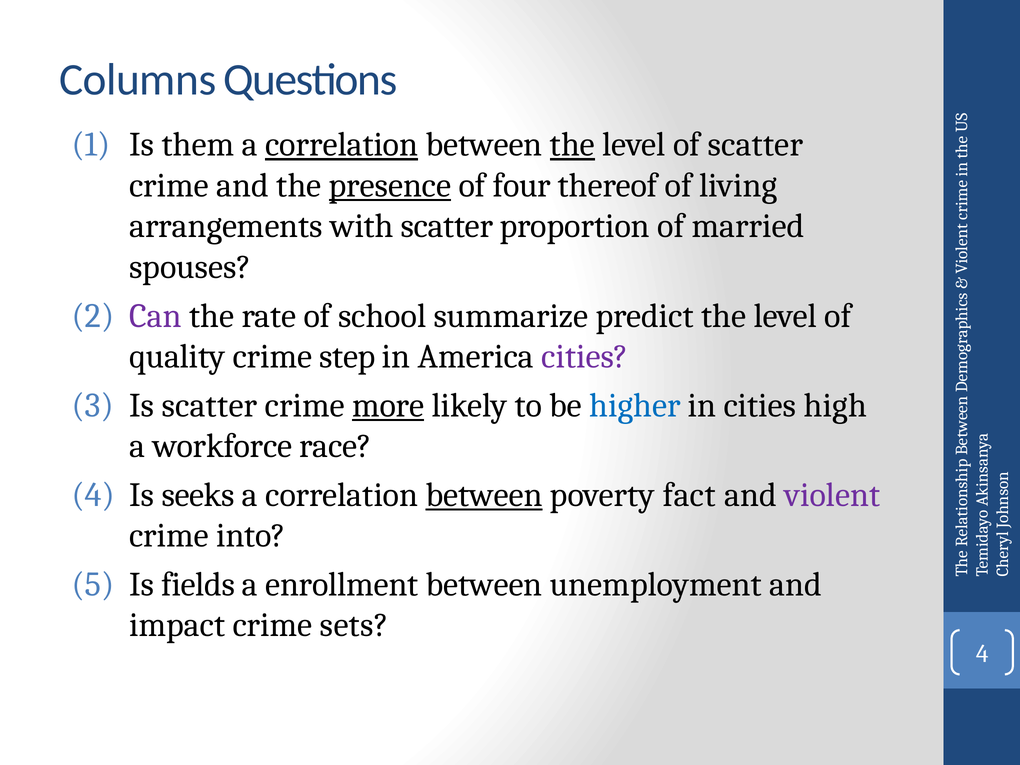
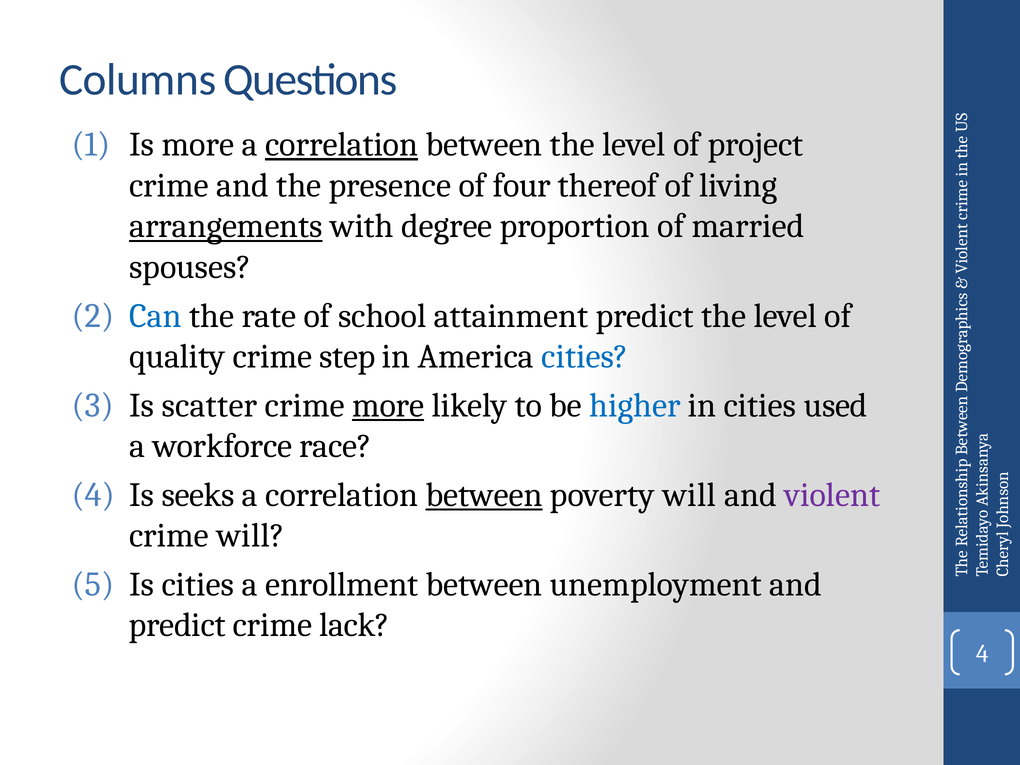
Is them: them -> more (198, 145)
the underline: present -> none (572, 145)
of scatter: scatter -> project (755, 145)
presence underline: present -> none (390, 185)
arrangements underline: none -> present (226, 226)
with scatter: scatter -> degree (447, 226)
Can colour: purple -> blue (155, 316)
summarize: summarize -> attainment (511, 316)
cities colour: purple -> blue (585, 357)
high: high -> used (836, 405)
poverty fact: fact -> will (689, 495)
crime into: into -> will (251, 536)
Is fields: fields -> cities (198, 584)
impact: impact -> predict (177, 625)
sets: sets -> lack (355, 625)
